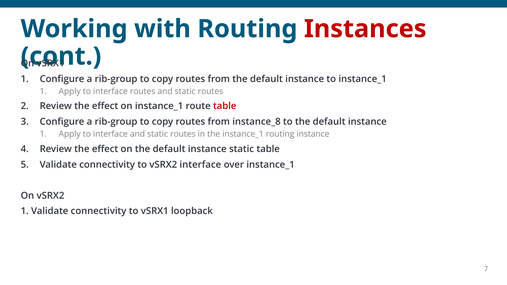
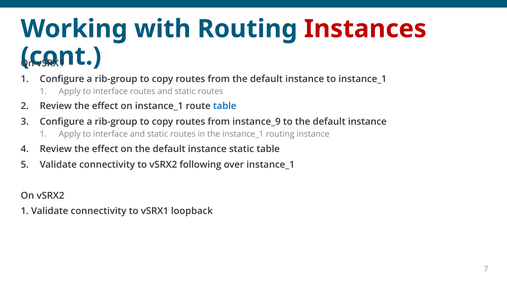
table colour: red -> blue (225, 106)
instance_8: instance_8 -> instance_9 (256, 122)
vSRX2 interface: interface -> following (200, 165)
